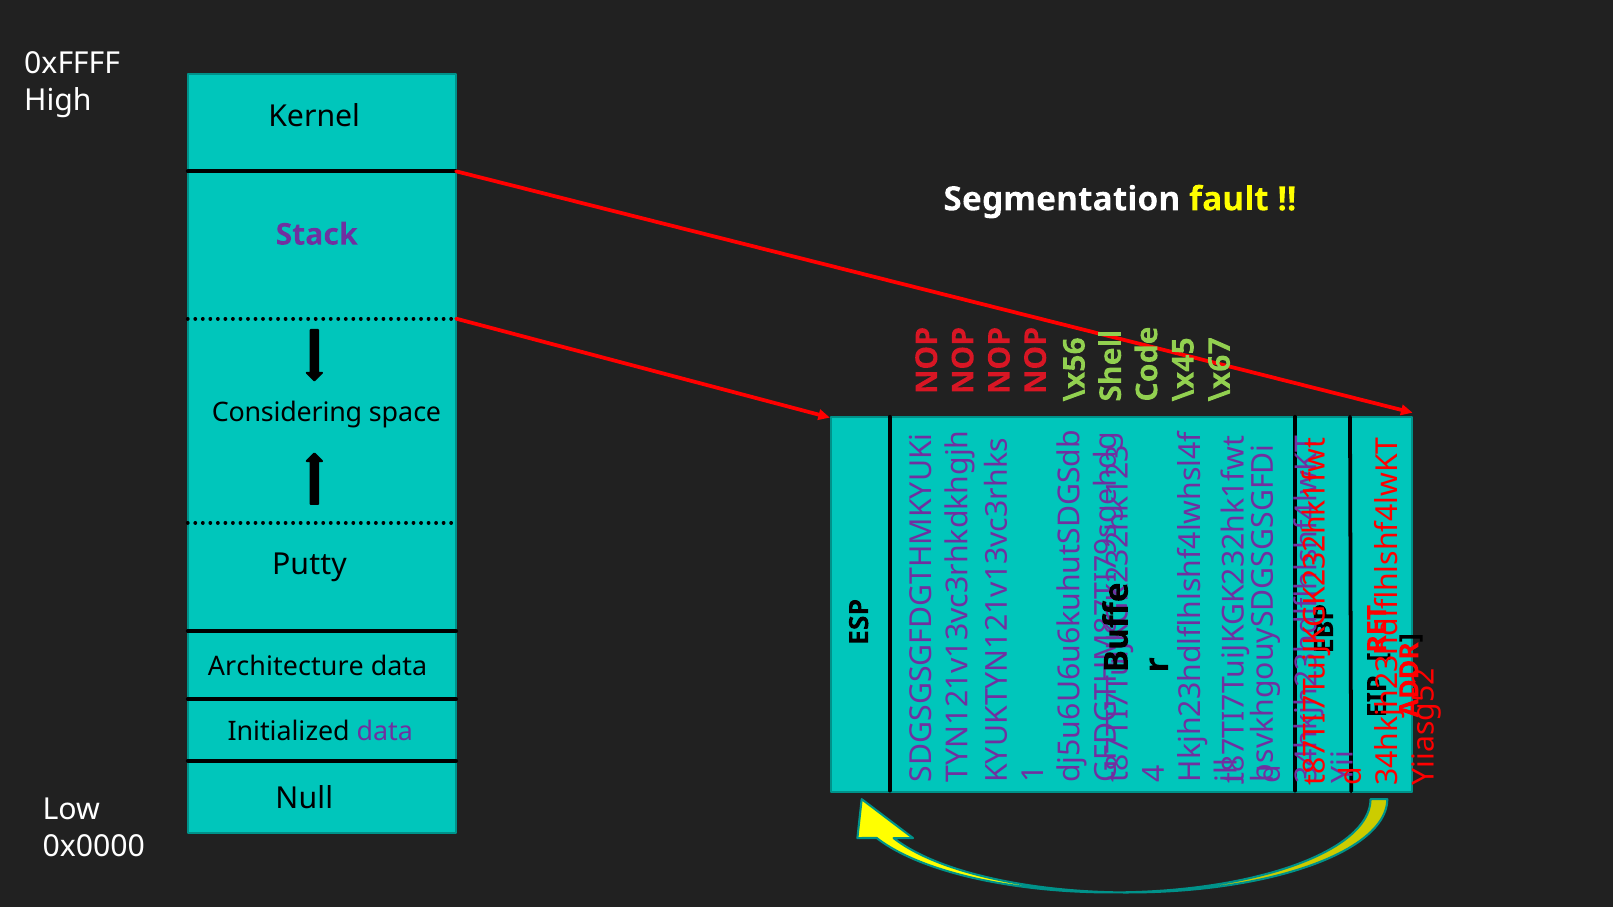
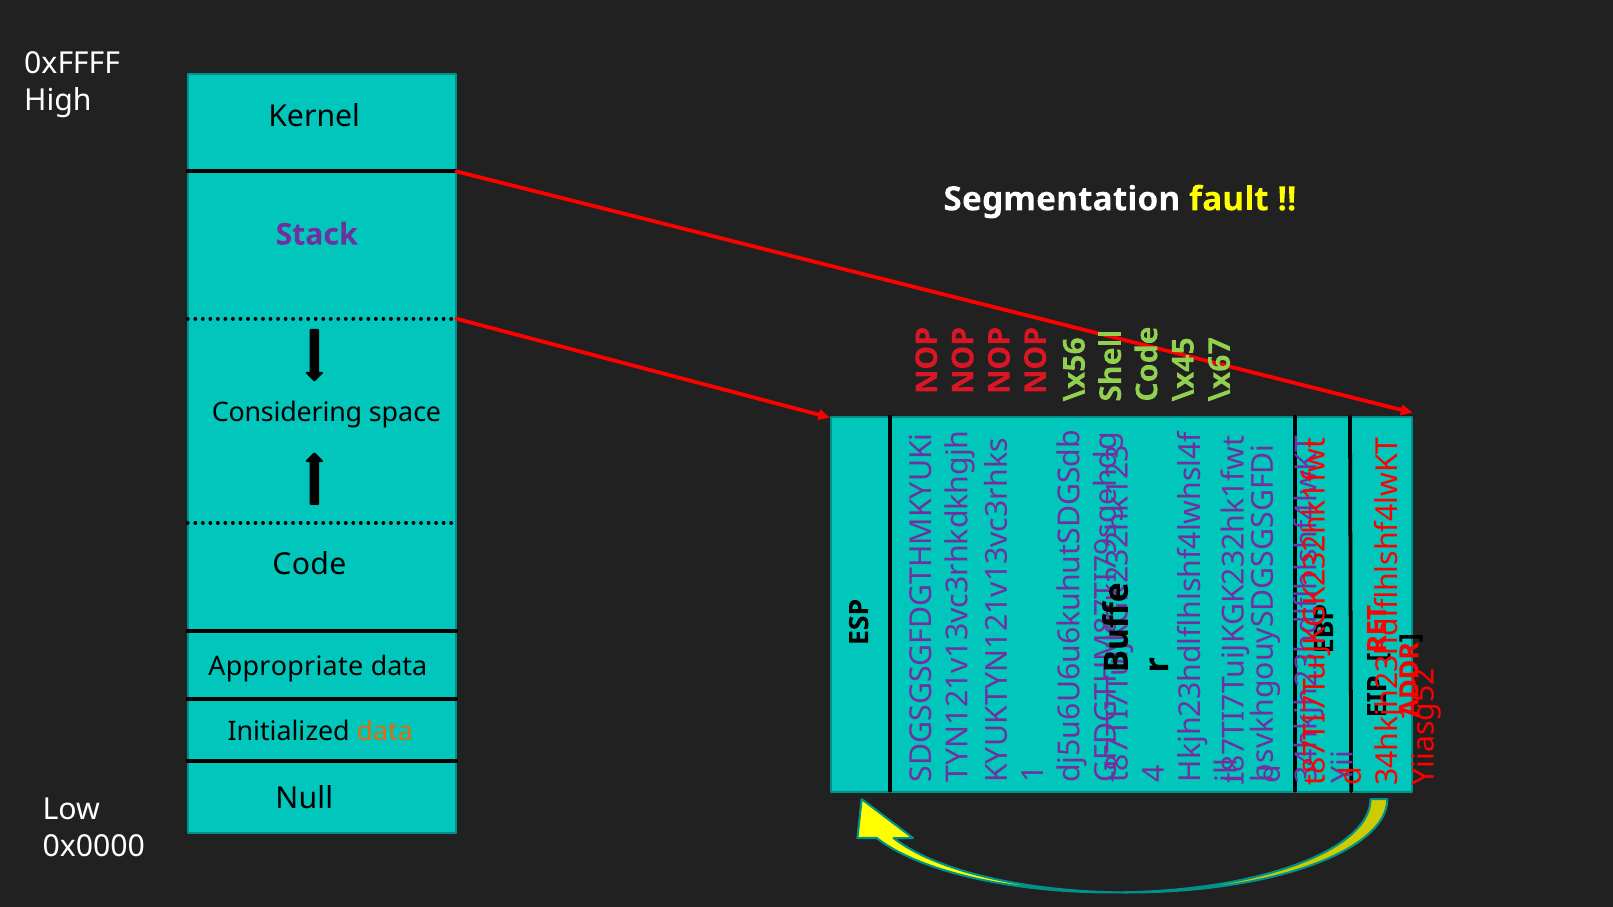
Putty: Putty -> Code (309, 565)
Architecture: Architecture -> Appropriate (286, 667)
data colour: purple -> orange (385, 732)
